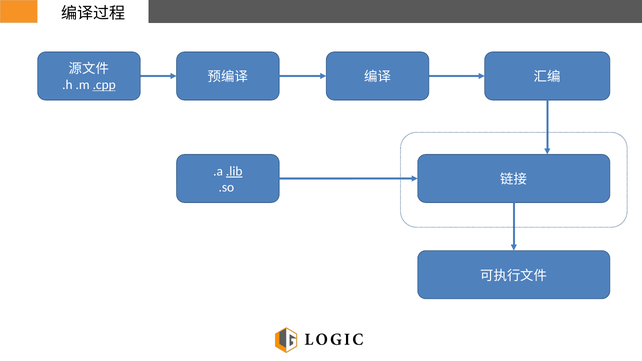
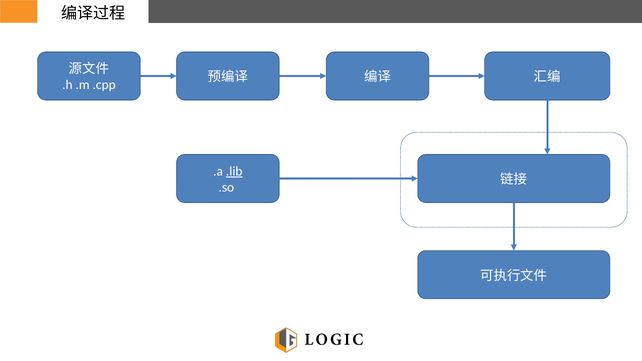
.cpp underline: present -> none (104, 85)
